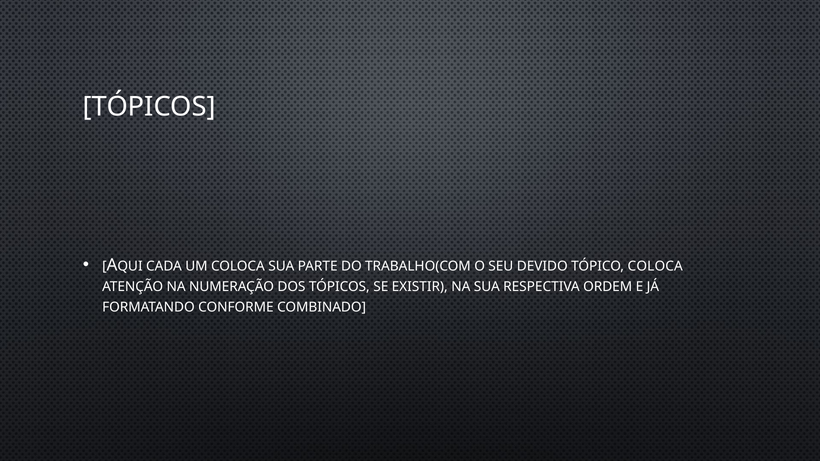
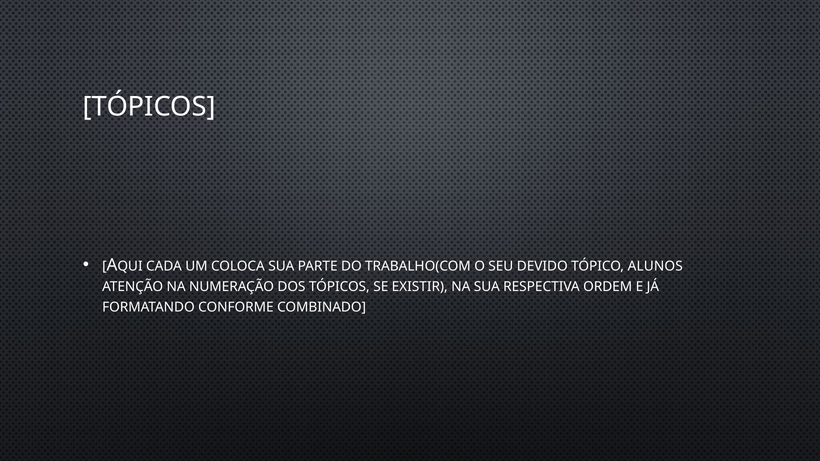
TÓPICO COLOCA: COLOCA -> ALUNOS (655, 266)
